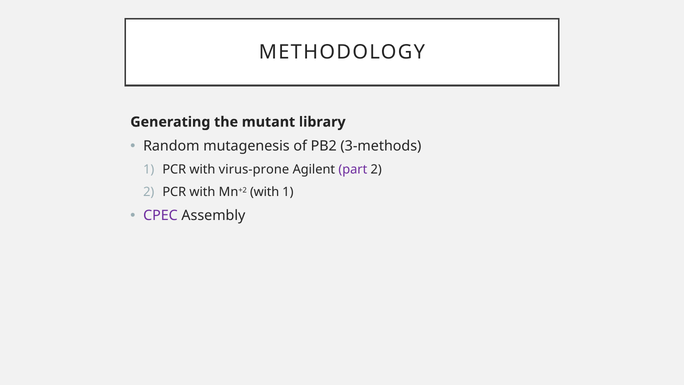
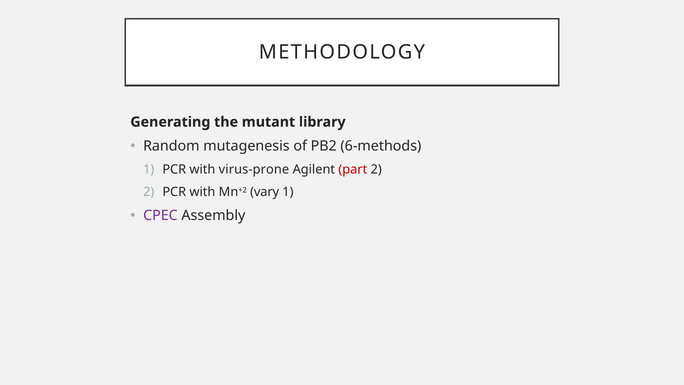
3-methods: 3-methods -> 6-methods (381, 146)
part colour: purple -> red (353, 169)
Mn+2 with: with -> vary (265, 192)
